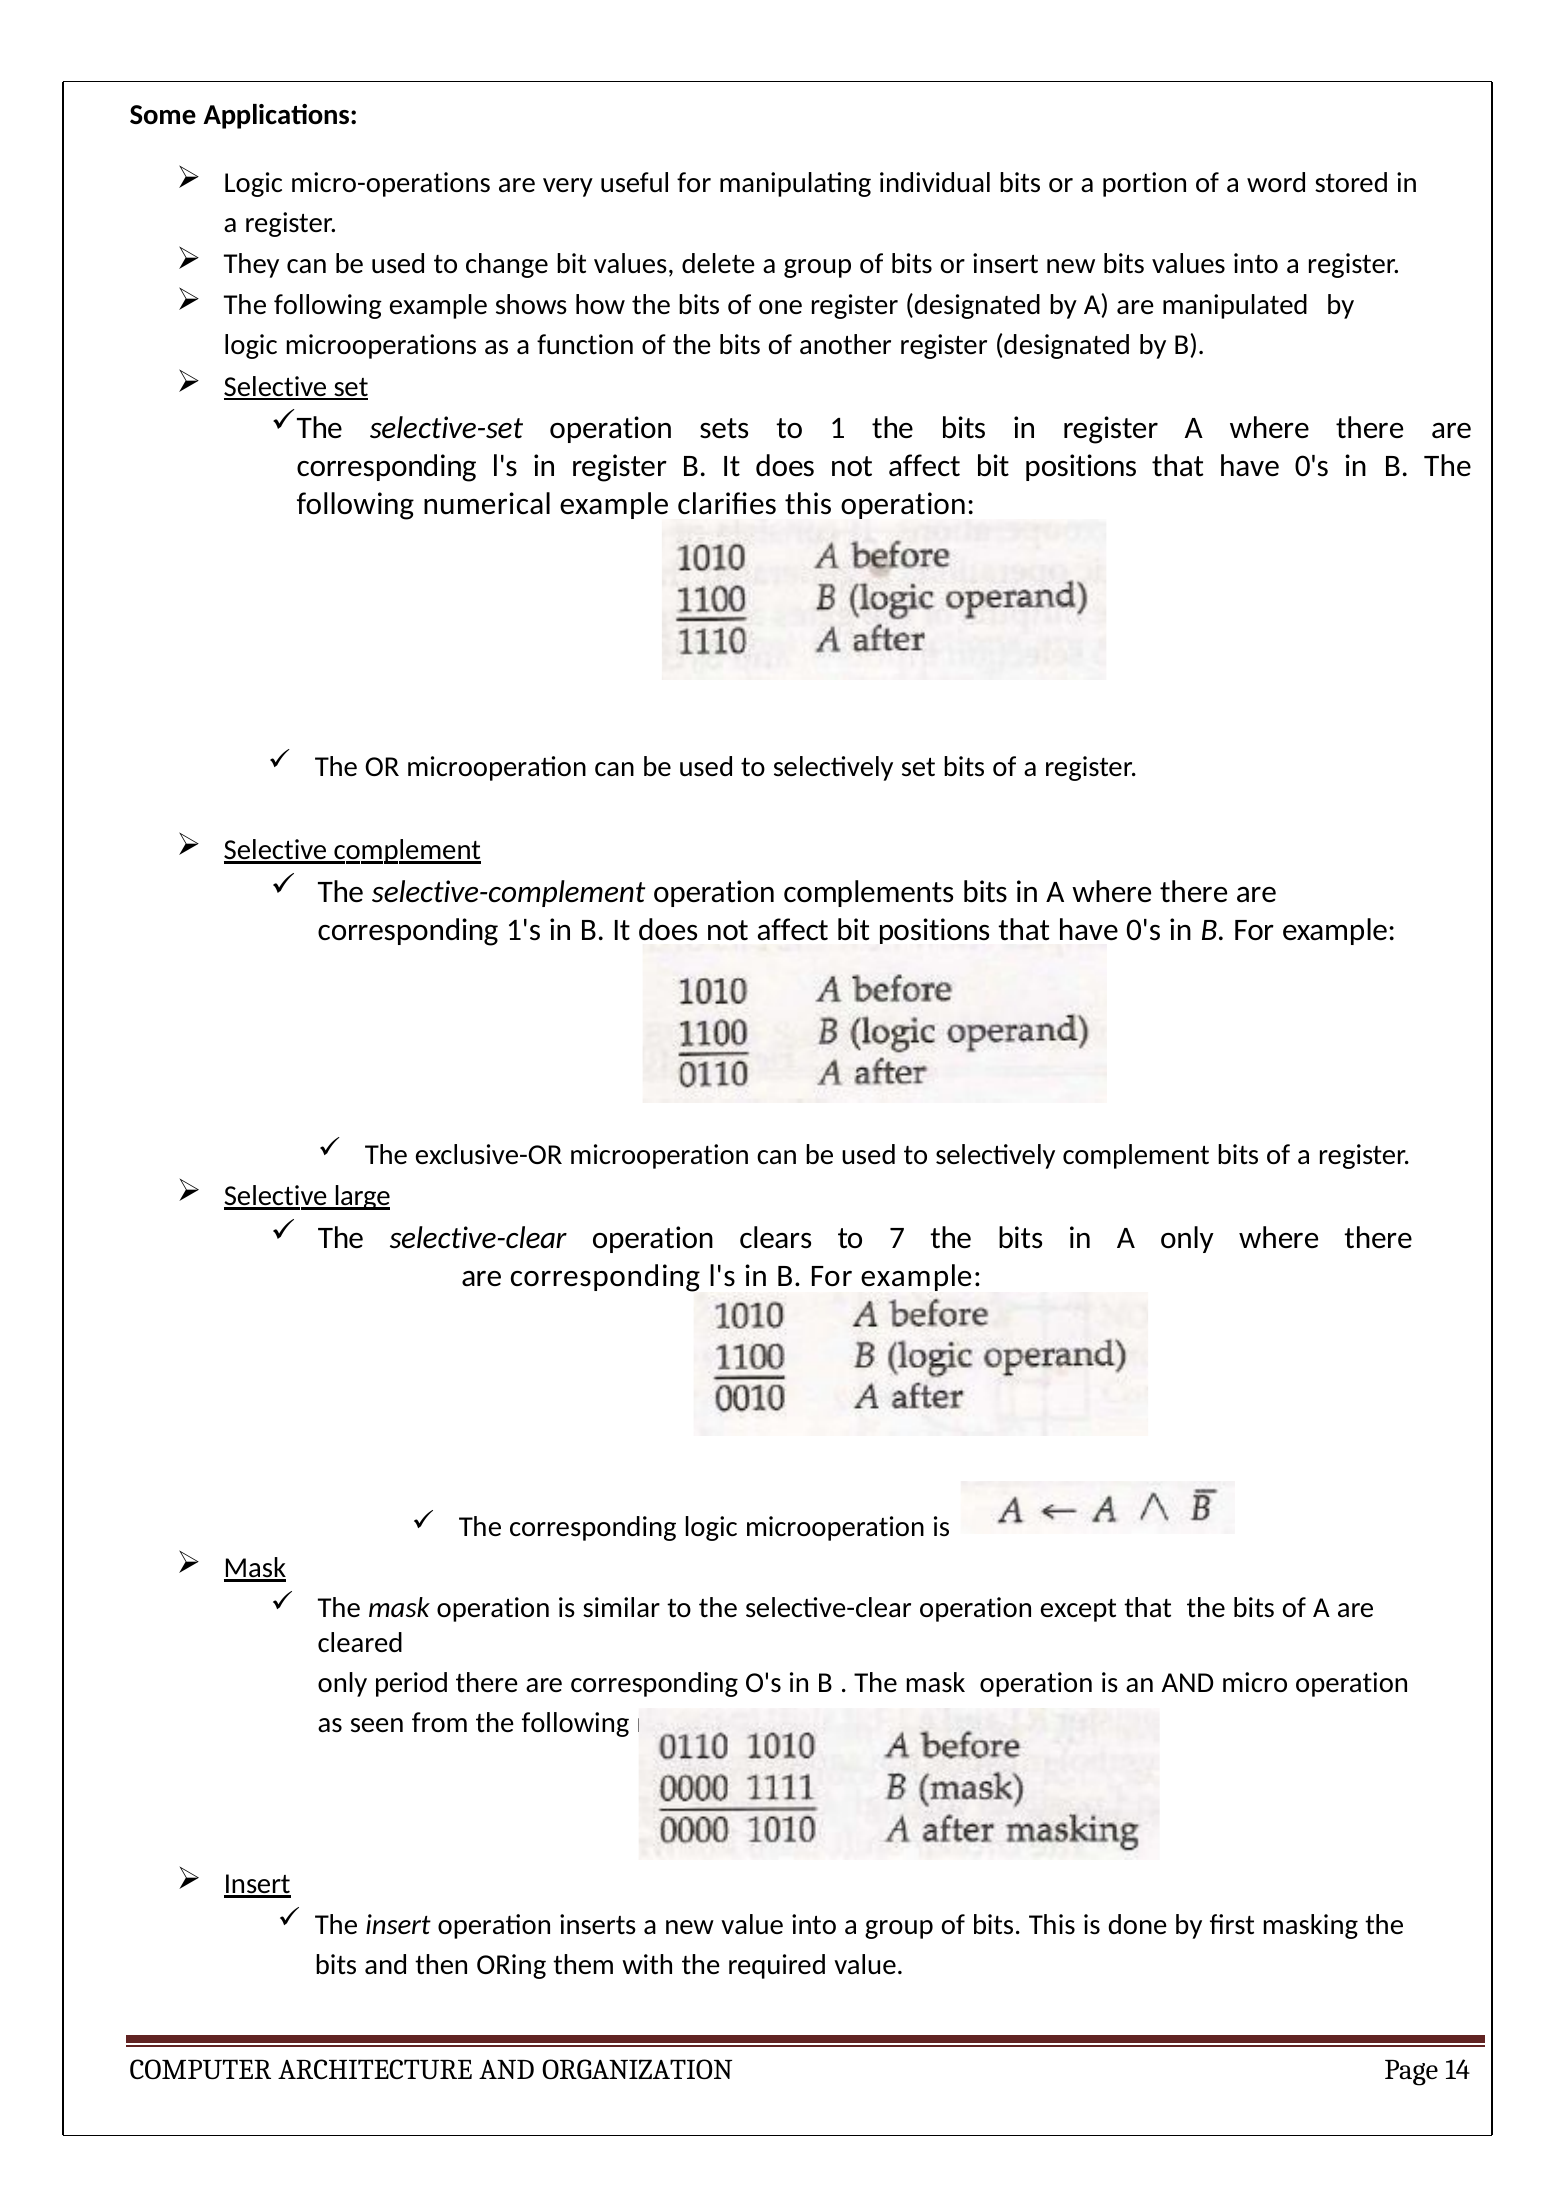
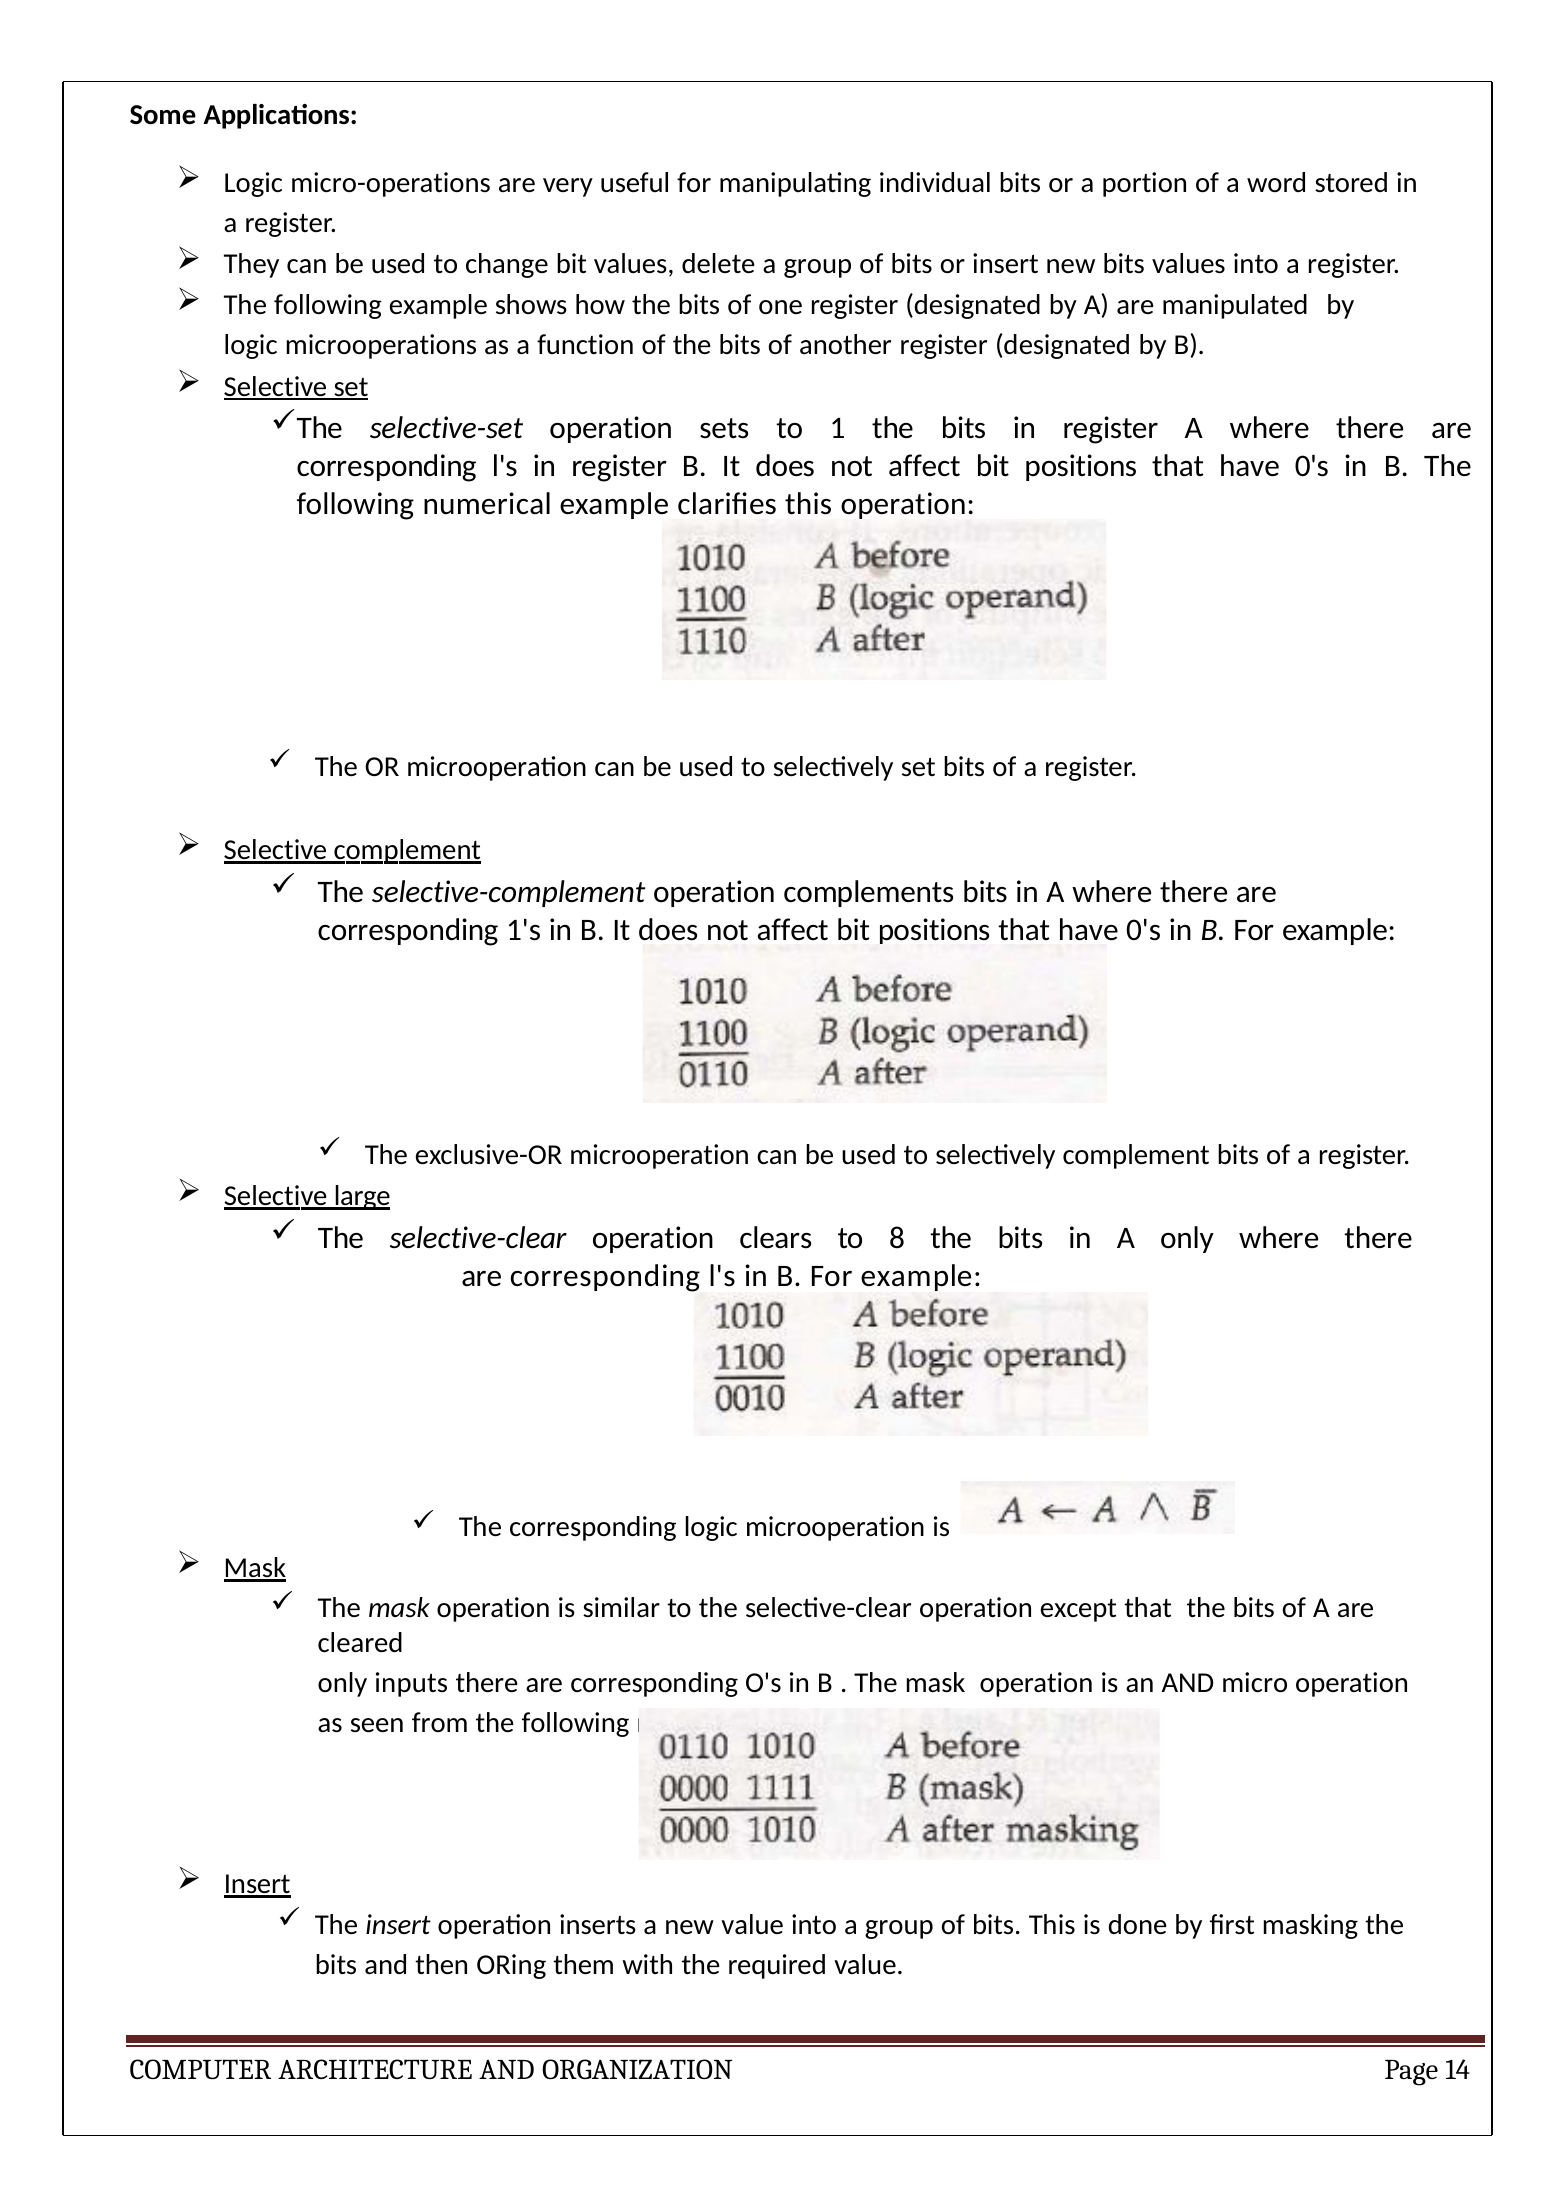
7: 7 -> 8 (897, 1238)
period: period -> inputs (411, 1683)
